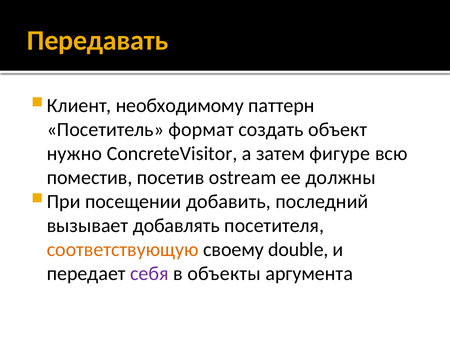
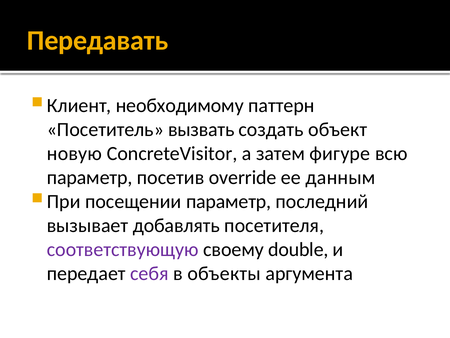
формат: формат -> вызвать (201, 129)
нужно: нужно -> новую (74, 153)
поместив: поместив -> параметр (90, 177)
ostream: ostream -> override (243, 177)
должны: должны -> данным (341, 177)
посещении добавить: добавить -> параметр (229, 201)
соответствующую colour: orange -> purple (123, 249)
